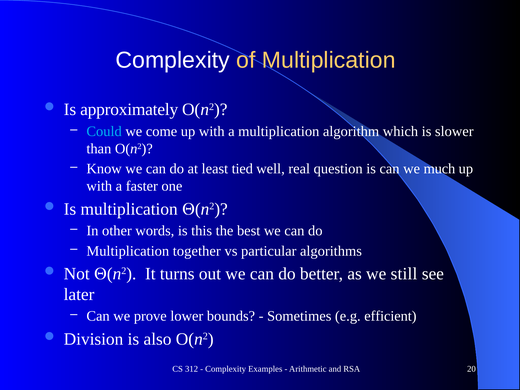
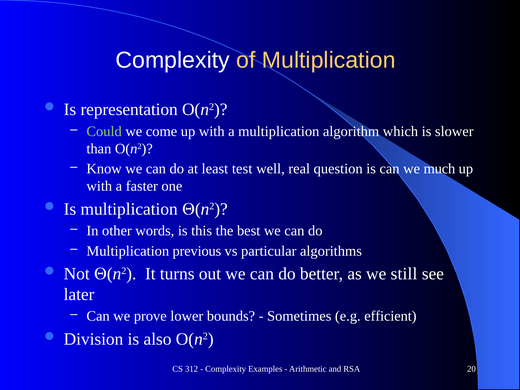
approximately: approximately -> representation (129, 110)
Could colour: light blue -> light green (104, 131)
tied: tied -> test (242, 169)
together: together -> previous (197, 251)
